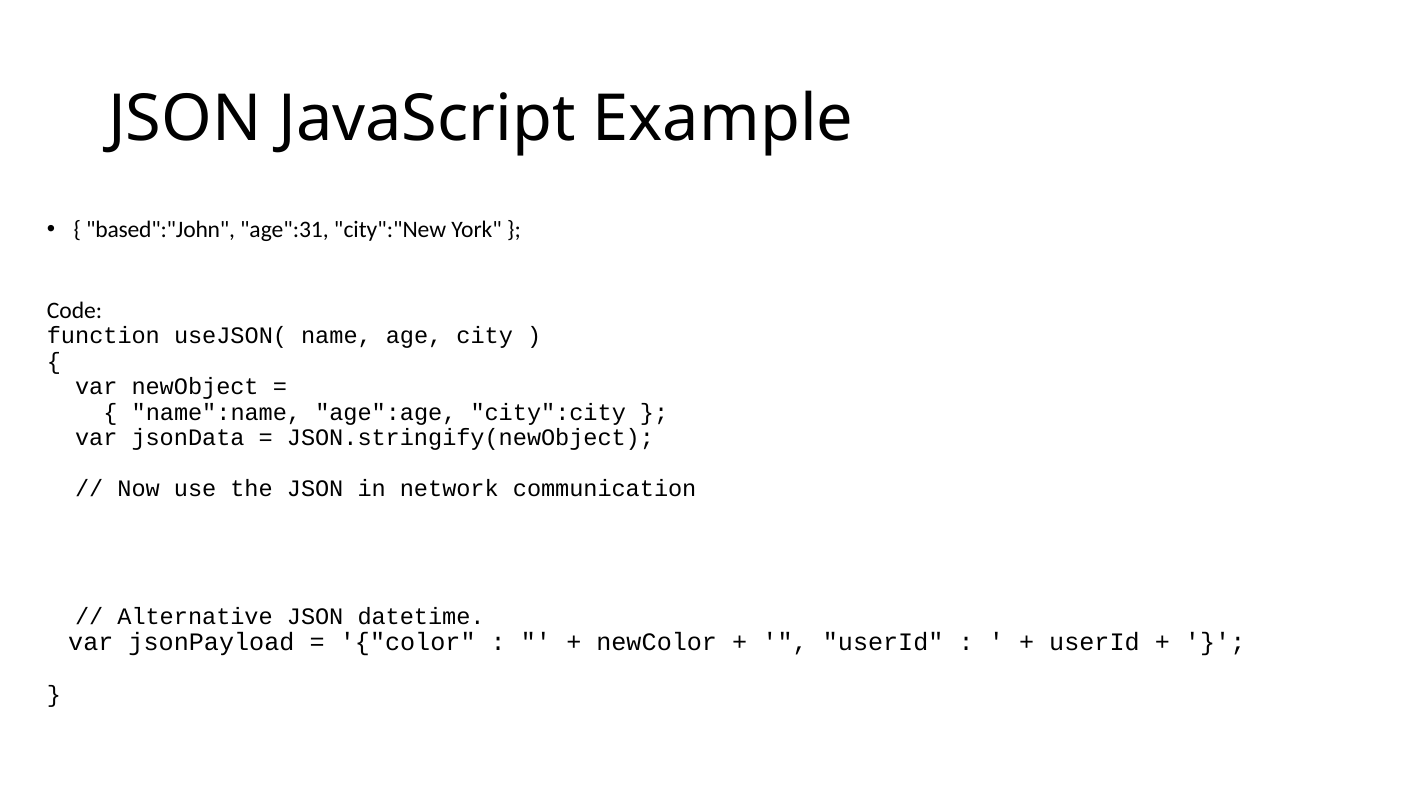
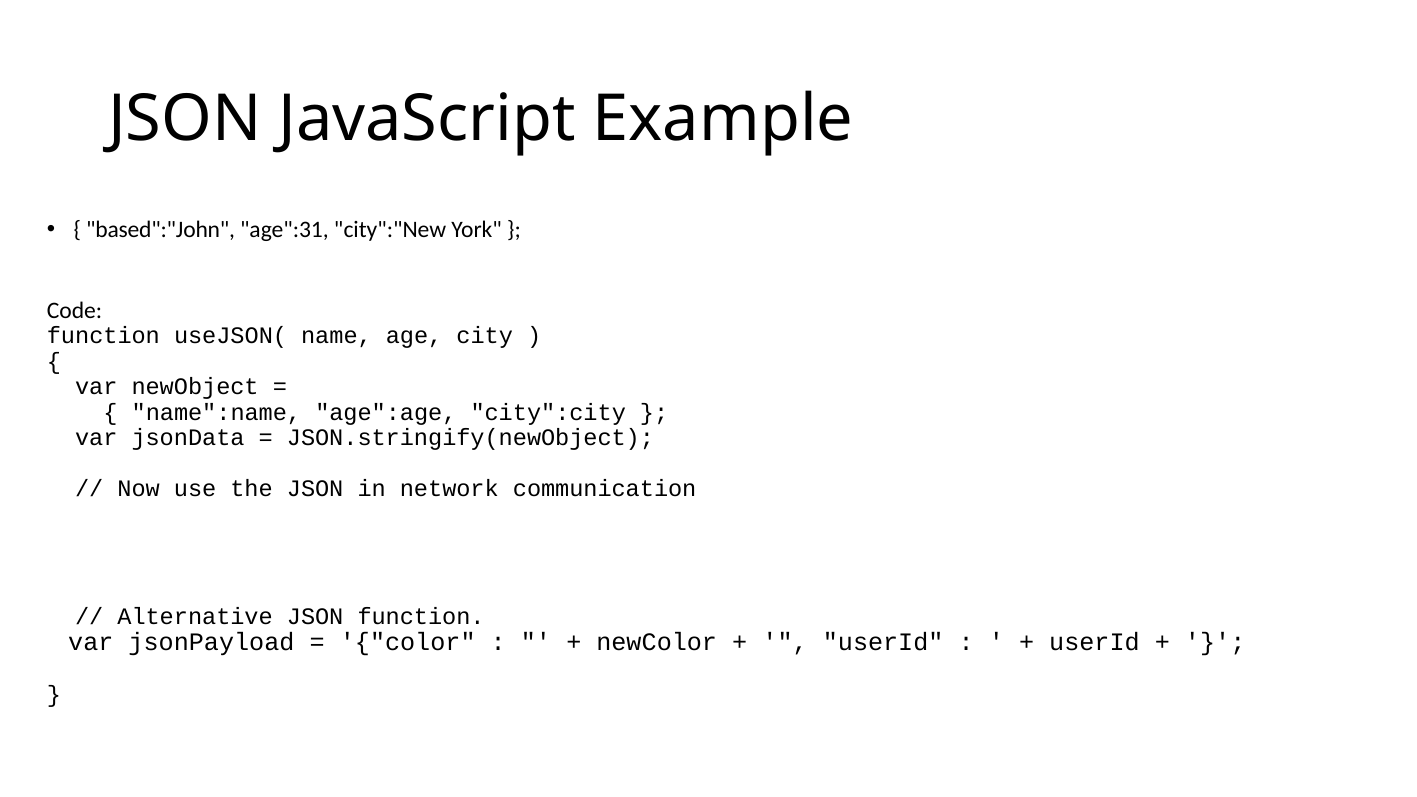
JSON datetime: datetime -> function (421, 616)
